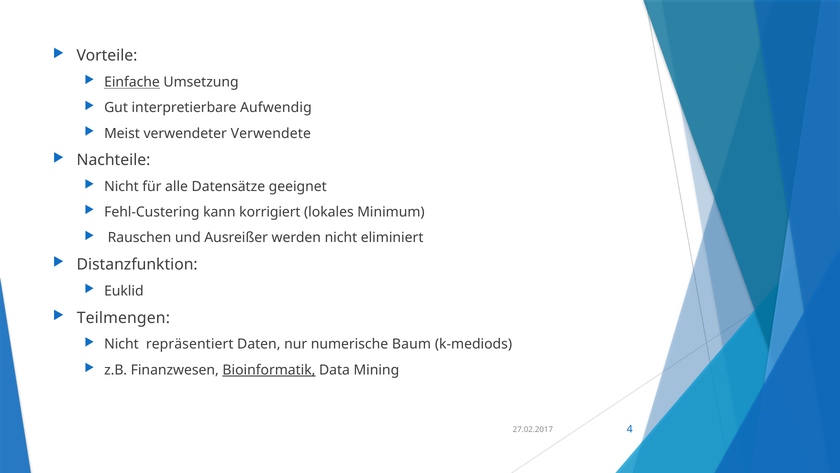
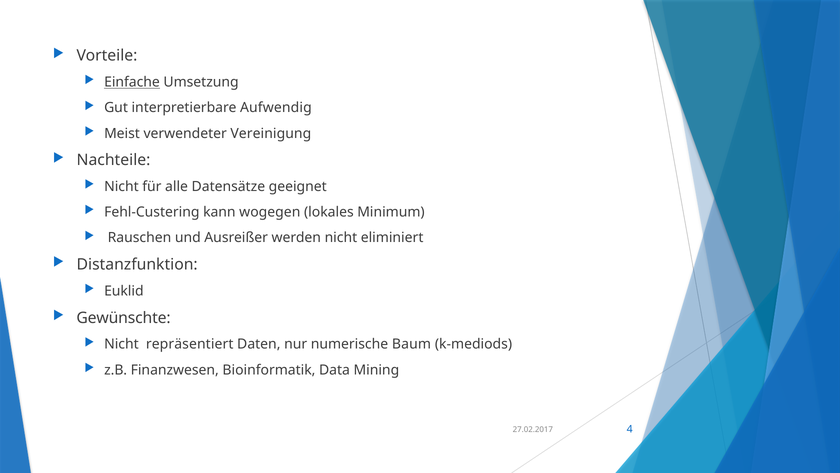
Verwendete: Verwendete -> Vereinigung (271, 133)
korrigiert: korrigiert -> wogegen (270, 212)
Teilmengen: Teilmengen -> Gewünschte (124, 317)
Bioinformatik underline: present -> none (269, 370)
